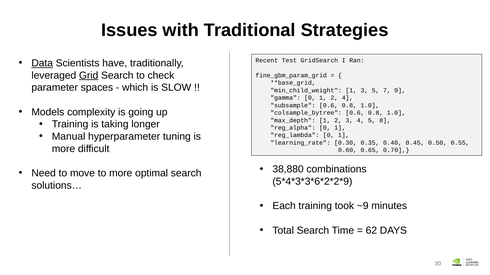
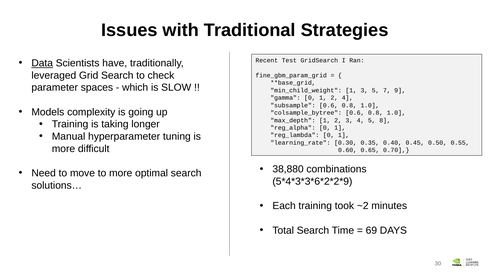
Grid underline: present -> none (89, 76)
~9: ~9 -> ~2 (363, 206)
62: 62 -> 69 (371, 231)
